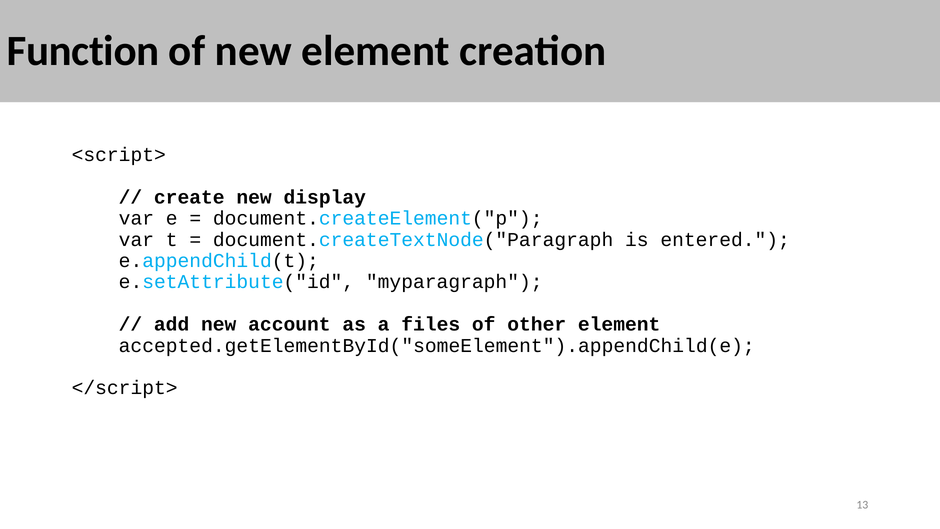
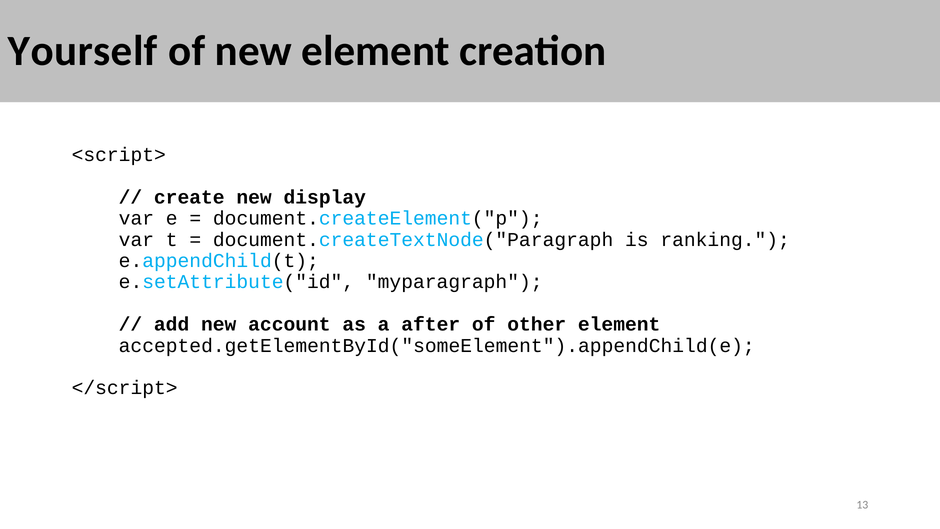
Function: Function -> Yourself (83, 51)
entered: entered -> ranking (725, 239)
files: files -> after (431, 324)
